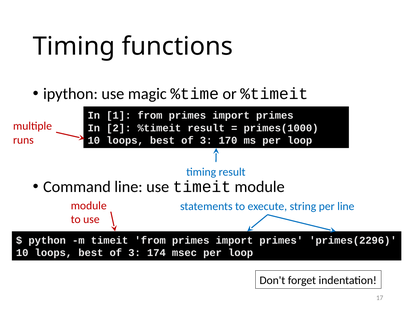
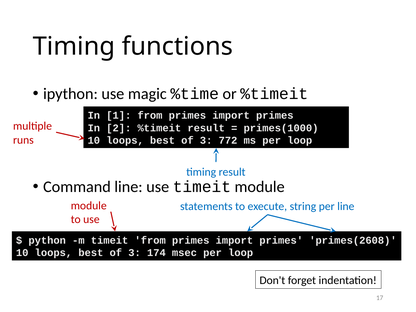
170: 170 -> 772 (228, 140)
primes(2296: primes(2296 -> primes(2608 (353, 240)
